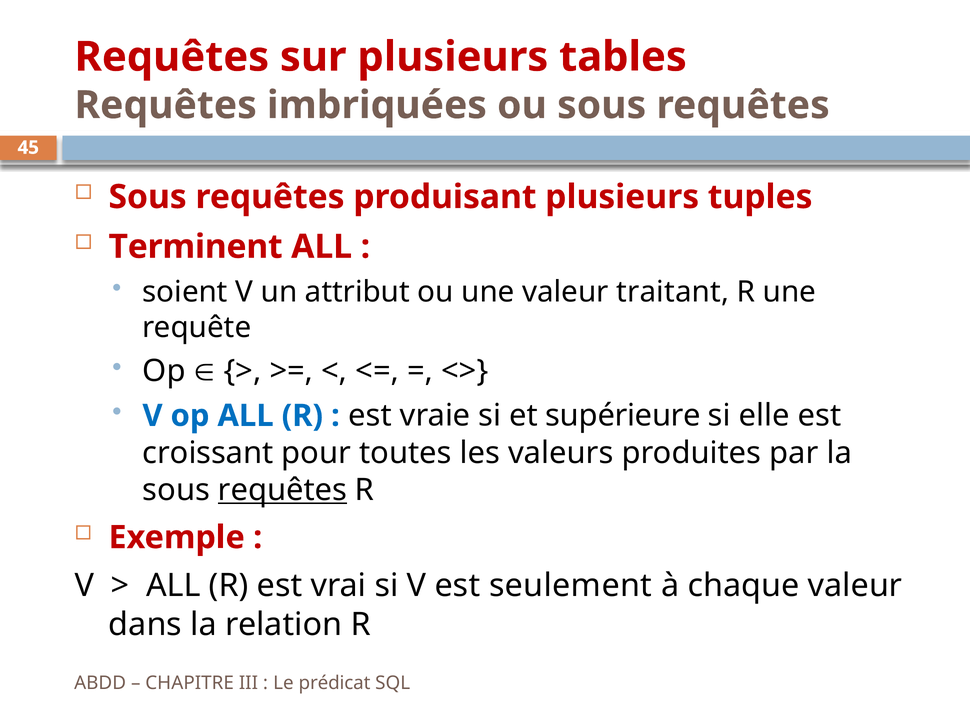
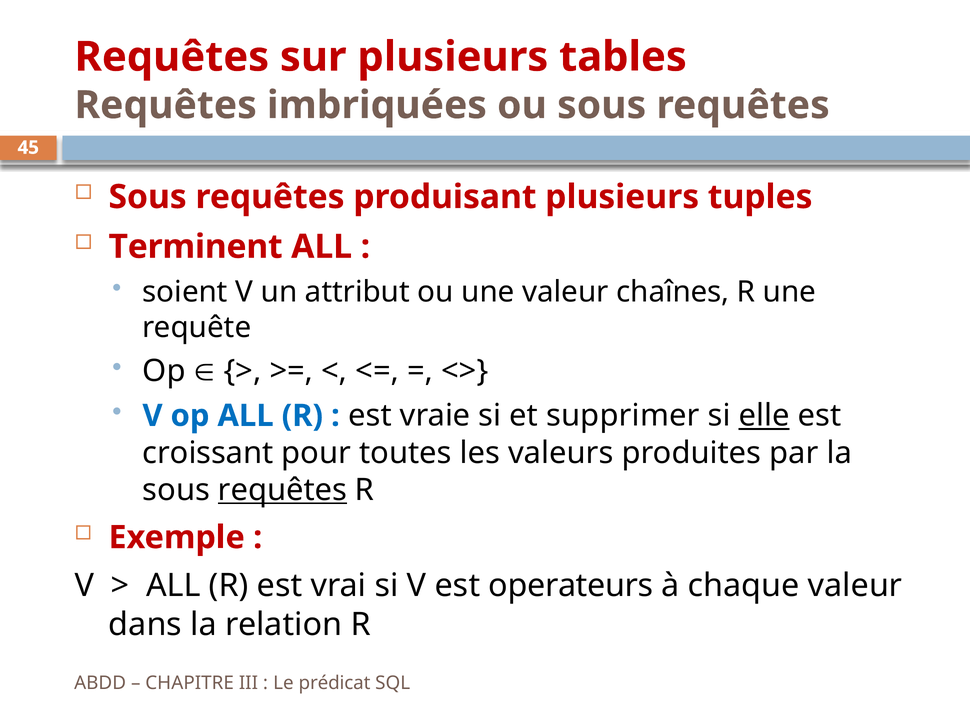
traitant: traitant -> chaînes (673, 292)
supérieure: supérieure -> supprimer (623, 416)
elle underline: none -> present (764, 416)
seulement: seulement -> operateurs (571, 586)
